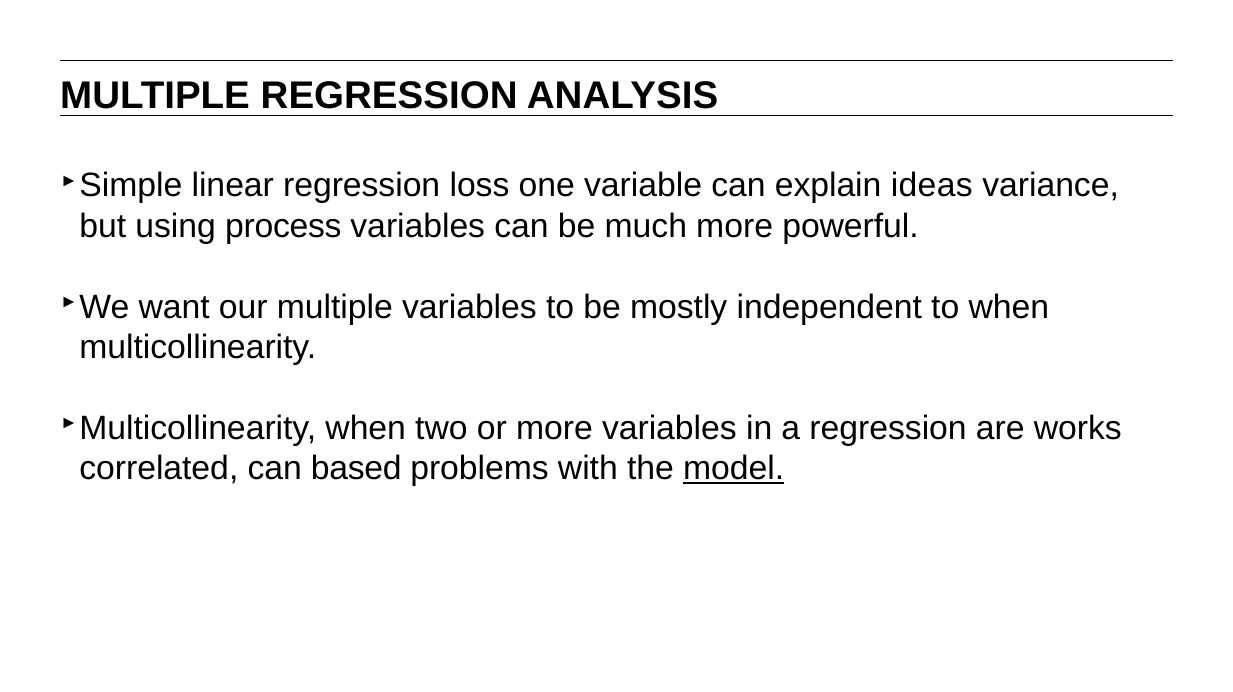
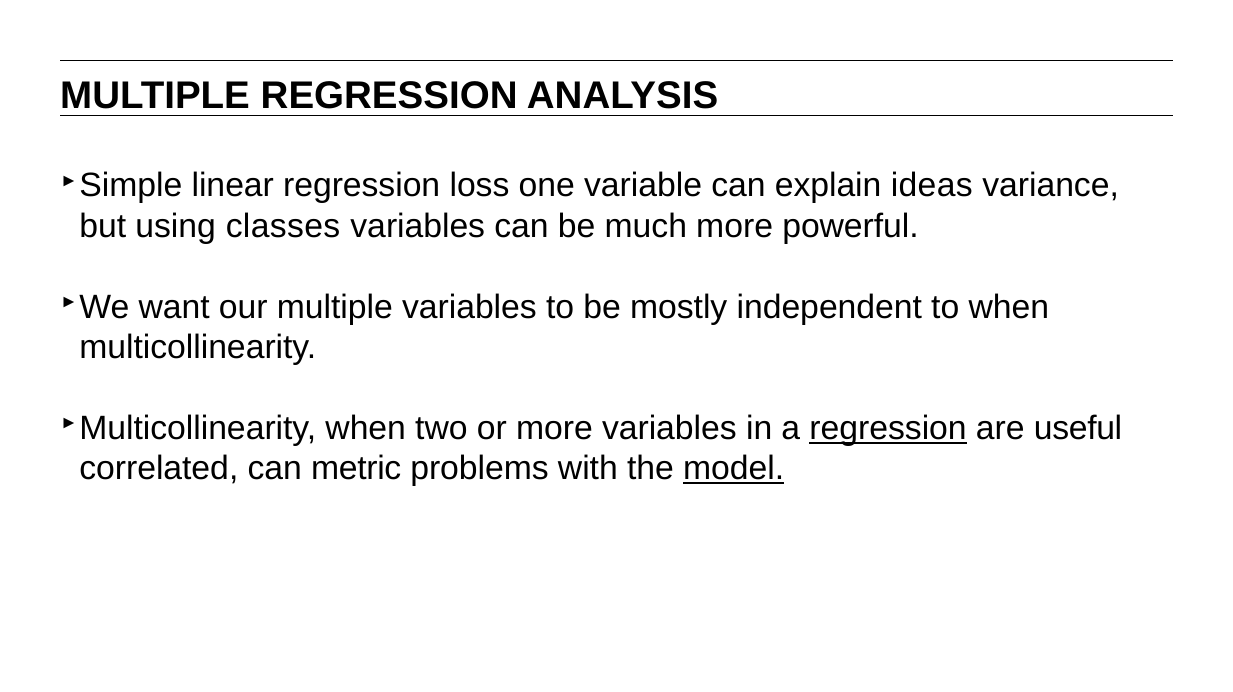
process: process -> classes (283, 226)
regression underline: none -> present (888, 429)
works: works -> useful (1078, 429)
based: based -> metric (356, 469)
